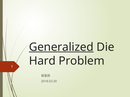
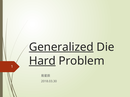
Hard underline: none -> present (42, 61)
